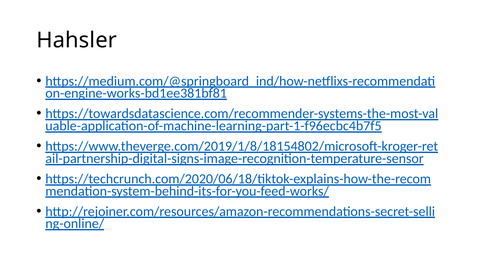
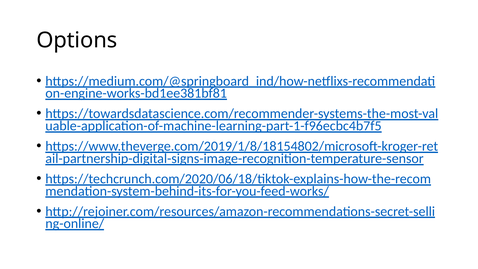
Hahsler: Hahsler -> Options (77, 40)
